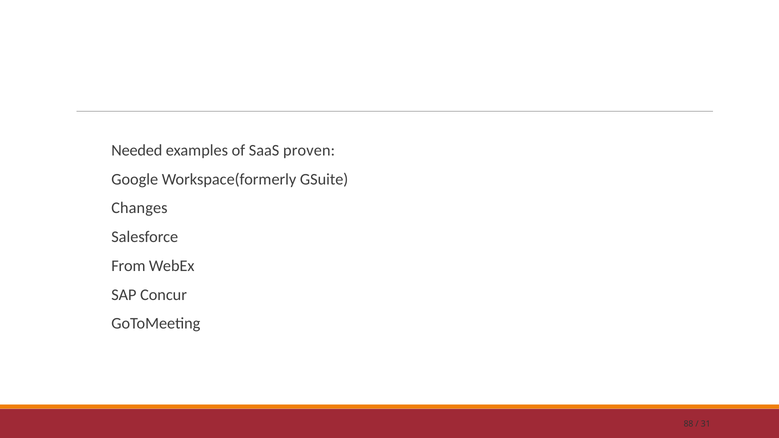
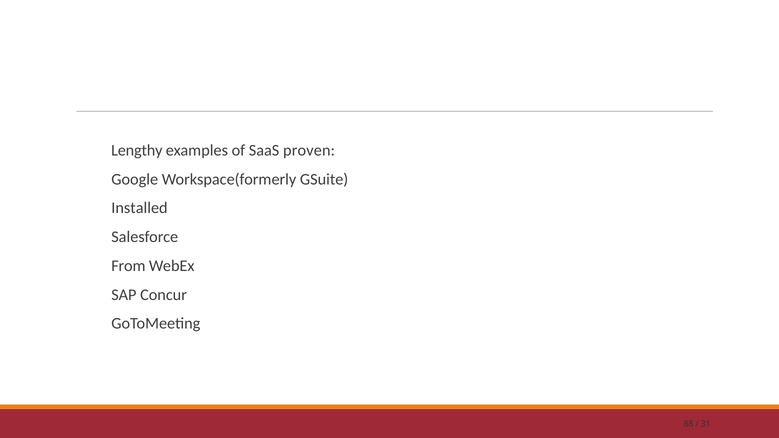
Needed: Needed -> Lengthy (137, 150)
Changes: Changes -> Installed (139, 208)
